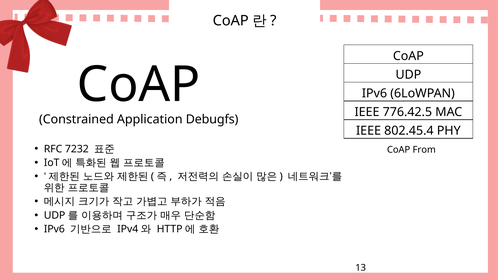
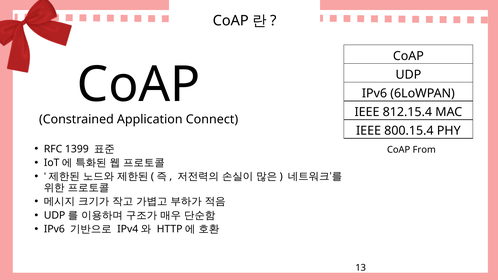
776.42.5: 776.42.5 -> 812.15.4 (407, 112)
Debugfs: Debugfs -> Connect (212, 120)
802.45.4: 802.45.4 -> 800.15.4 (409, 131)
7232: 7232 -> 1399 (77, 149)
